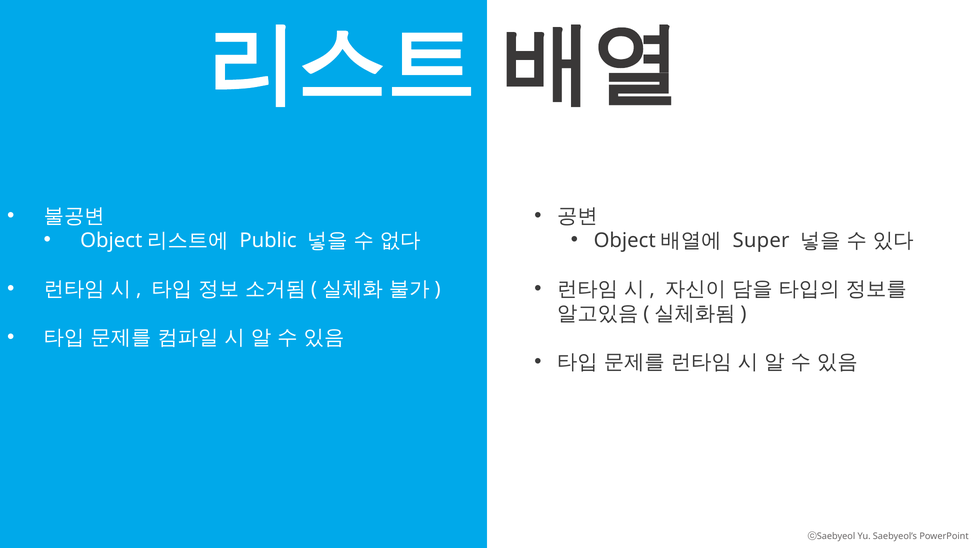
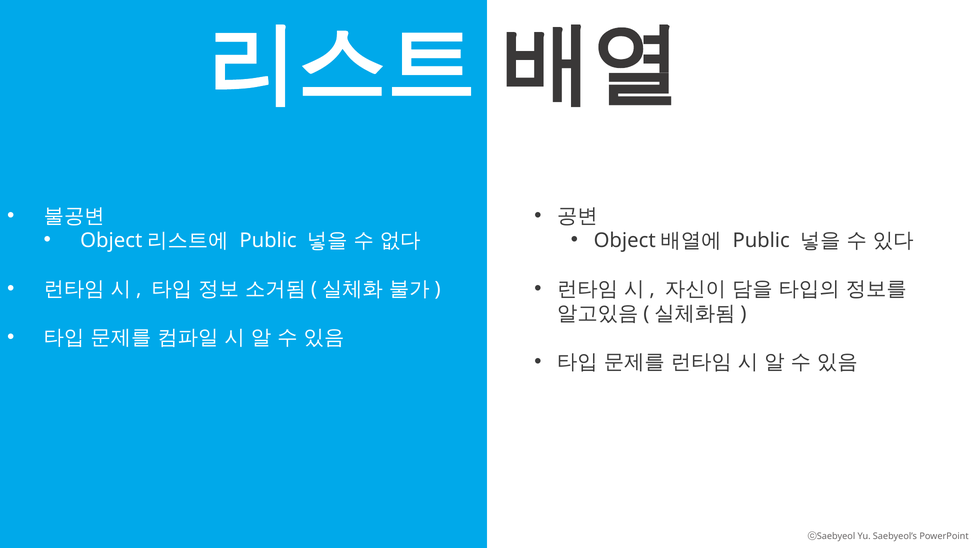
Super: Super -> Public (761, 240)
